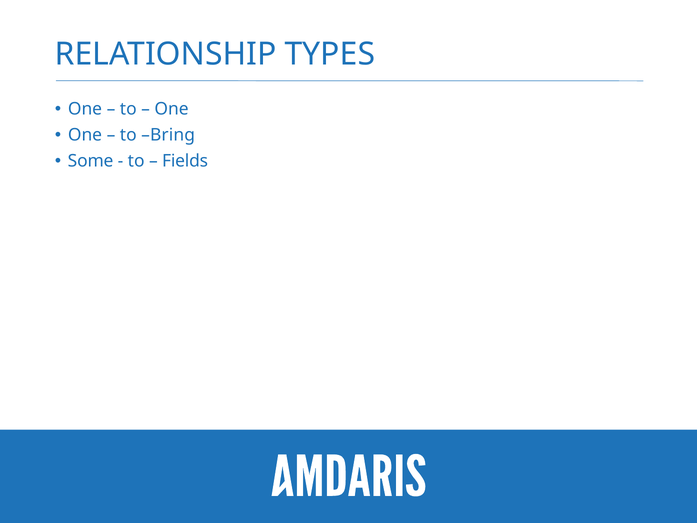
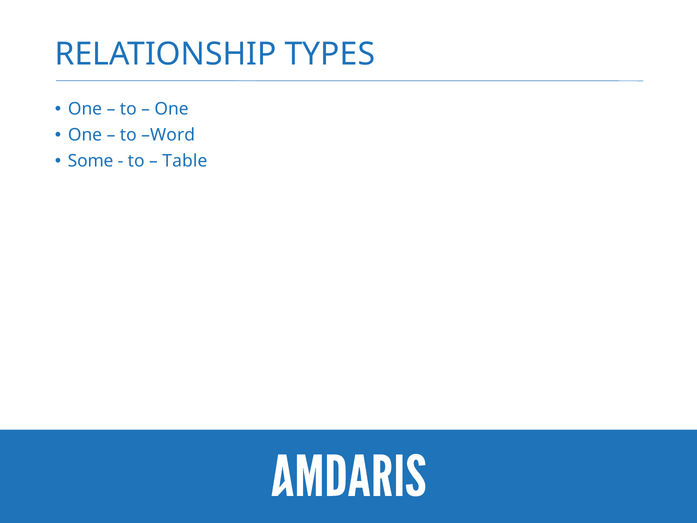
Bring: Bring -> Word (168, 135)
Fields: Fields -> Table (185, 161)
